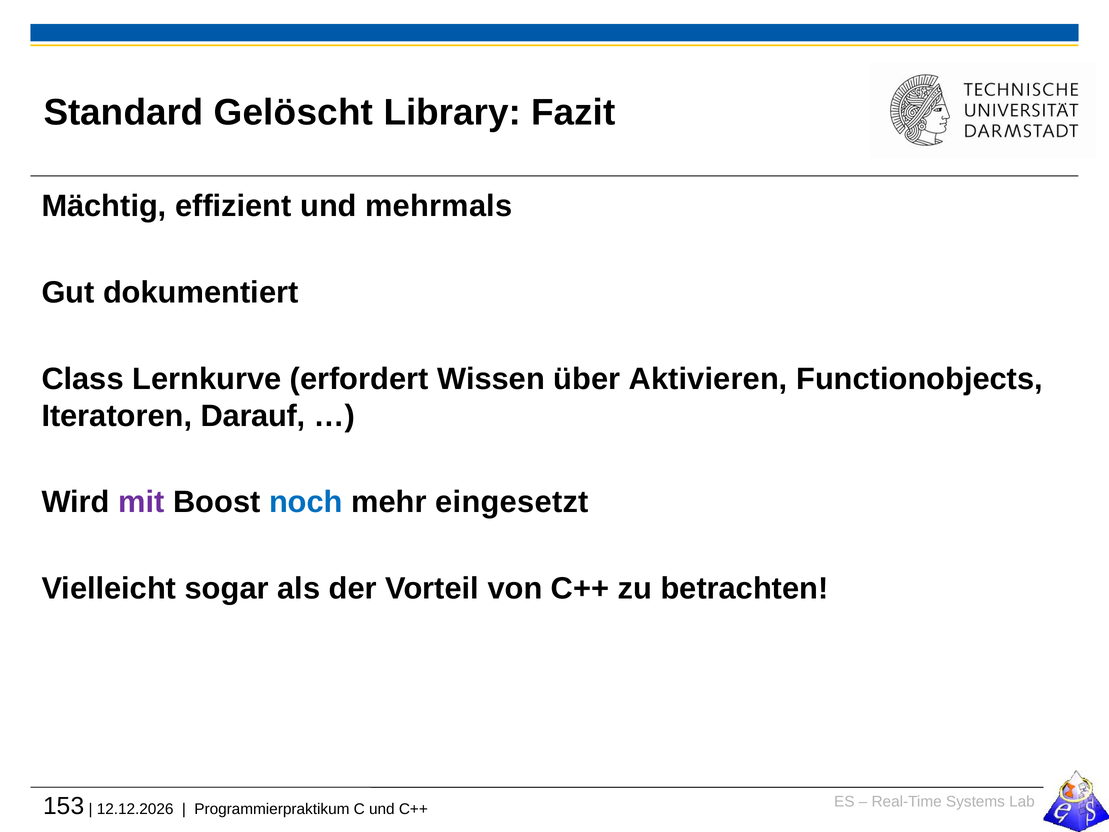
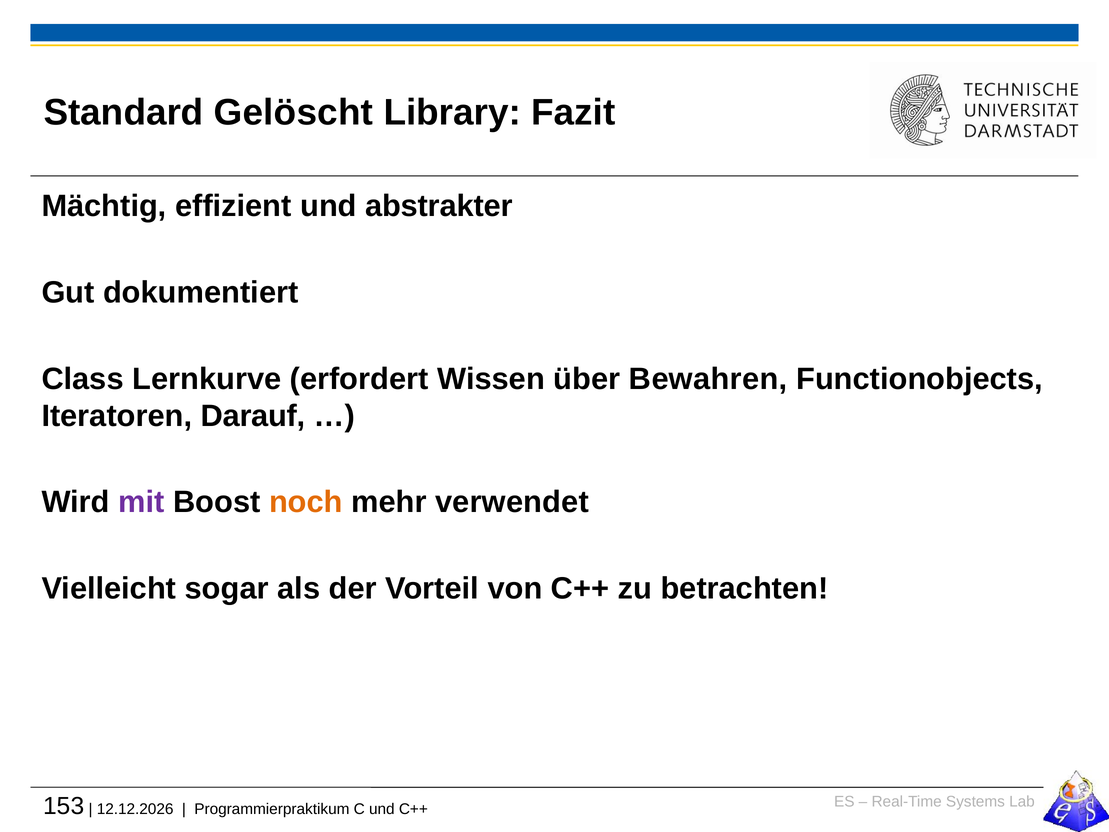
mehrmals: mehrmals -> abstrakter (439, 206)
Aktivieren: Aktivieren -> Bewahren (708, 379)
noch colour: blue -> orange (306, 502)
eingesetzt: eingesetzt -> verwendet (512, 502)
